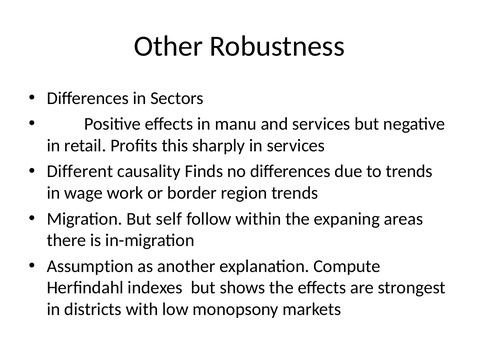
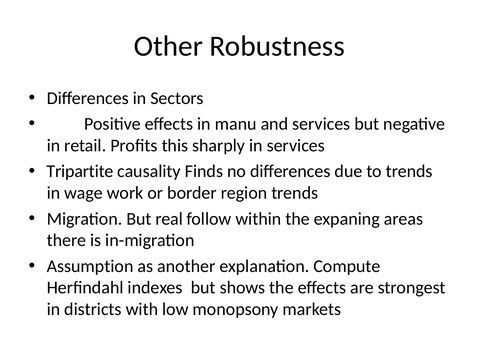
Different: Different -> Tripartite (80, 172)
self: self -> real (169, 219)
